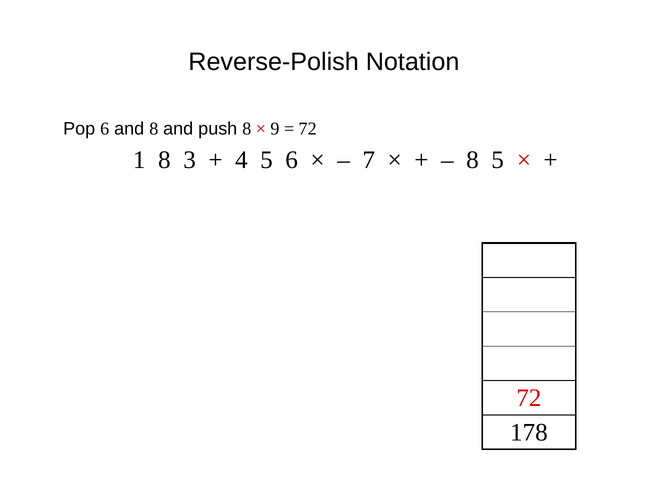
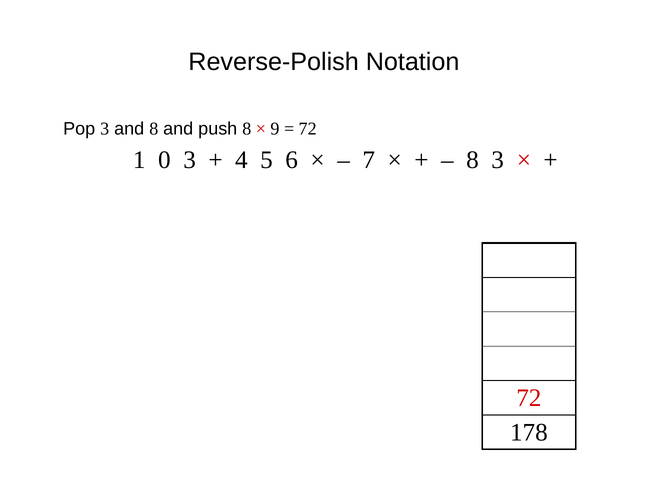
Pop 6: 6 -> 3 (105, 129)
1 8: 8 -> 0 (164, 160)
8 5: 5 -> 3 (498, 160)
